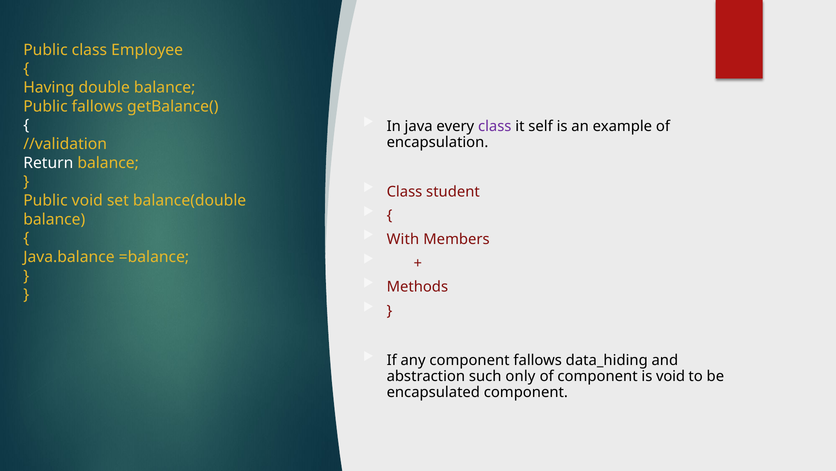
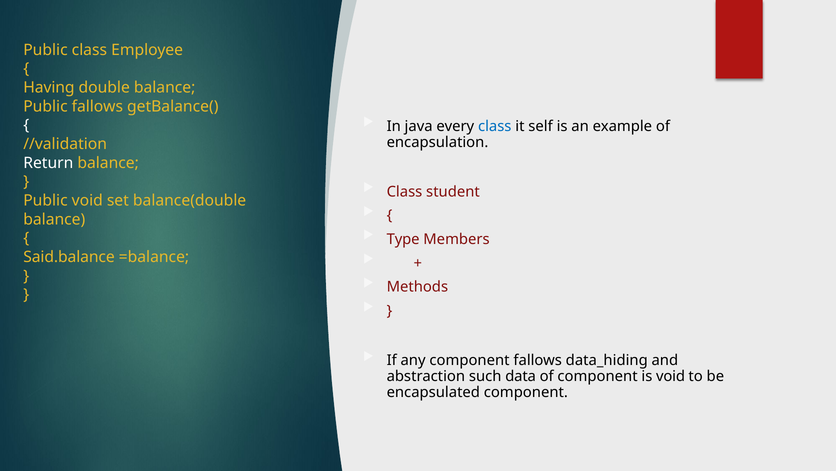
class colour: purple -> blue (495, 126)
With: With -> Type (403, 239)
Java.balance: Java.balance -> Said.balance (69, 257)
only: only -> data (521, 376)
